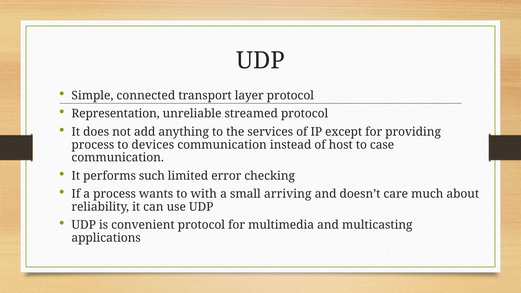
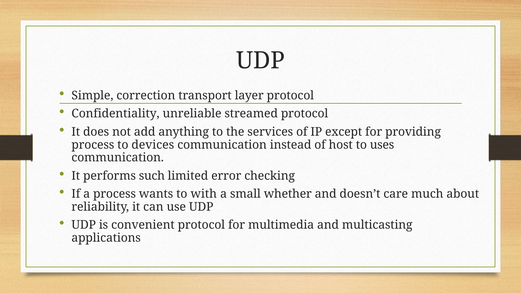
connected: connected -> correction (146, 96)
Representation: Representation -> Confidentiality (116, 114)
case: case -> uses (382, 145)
arriving: arriving -> whether (288, 194)
